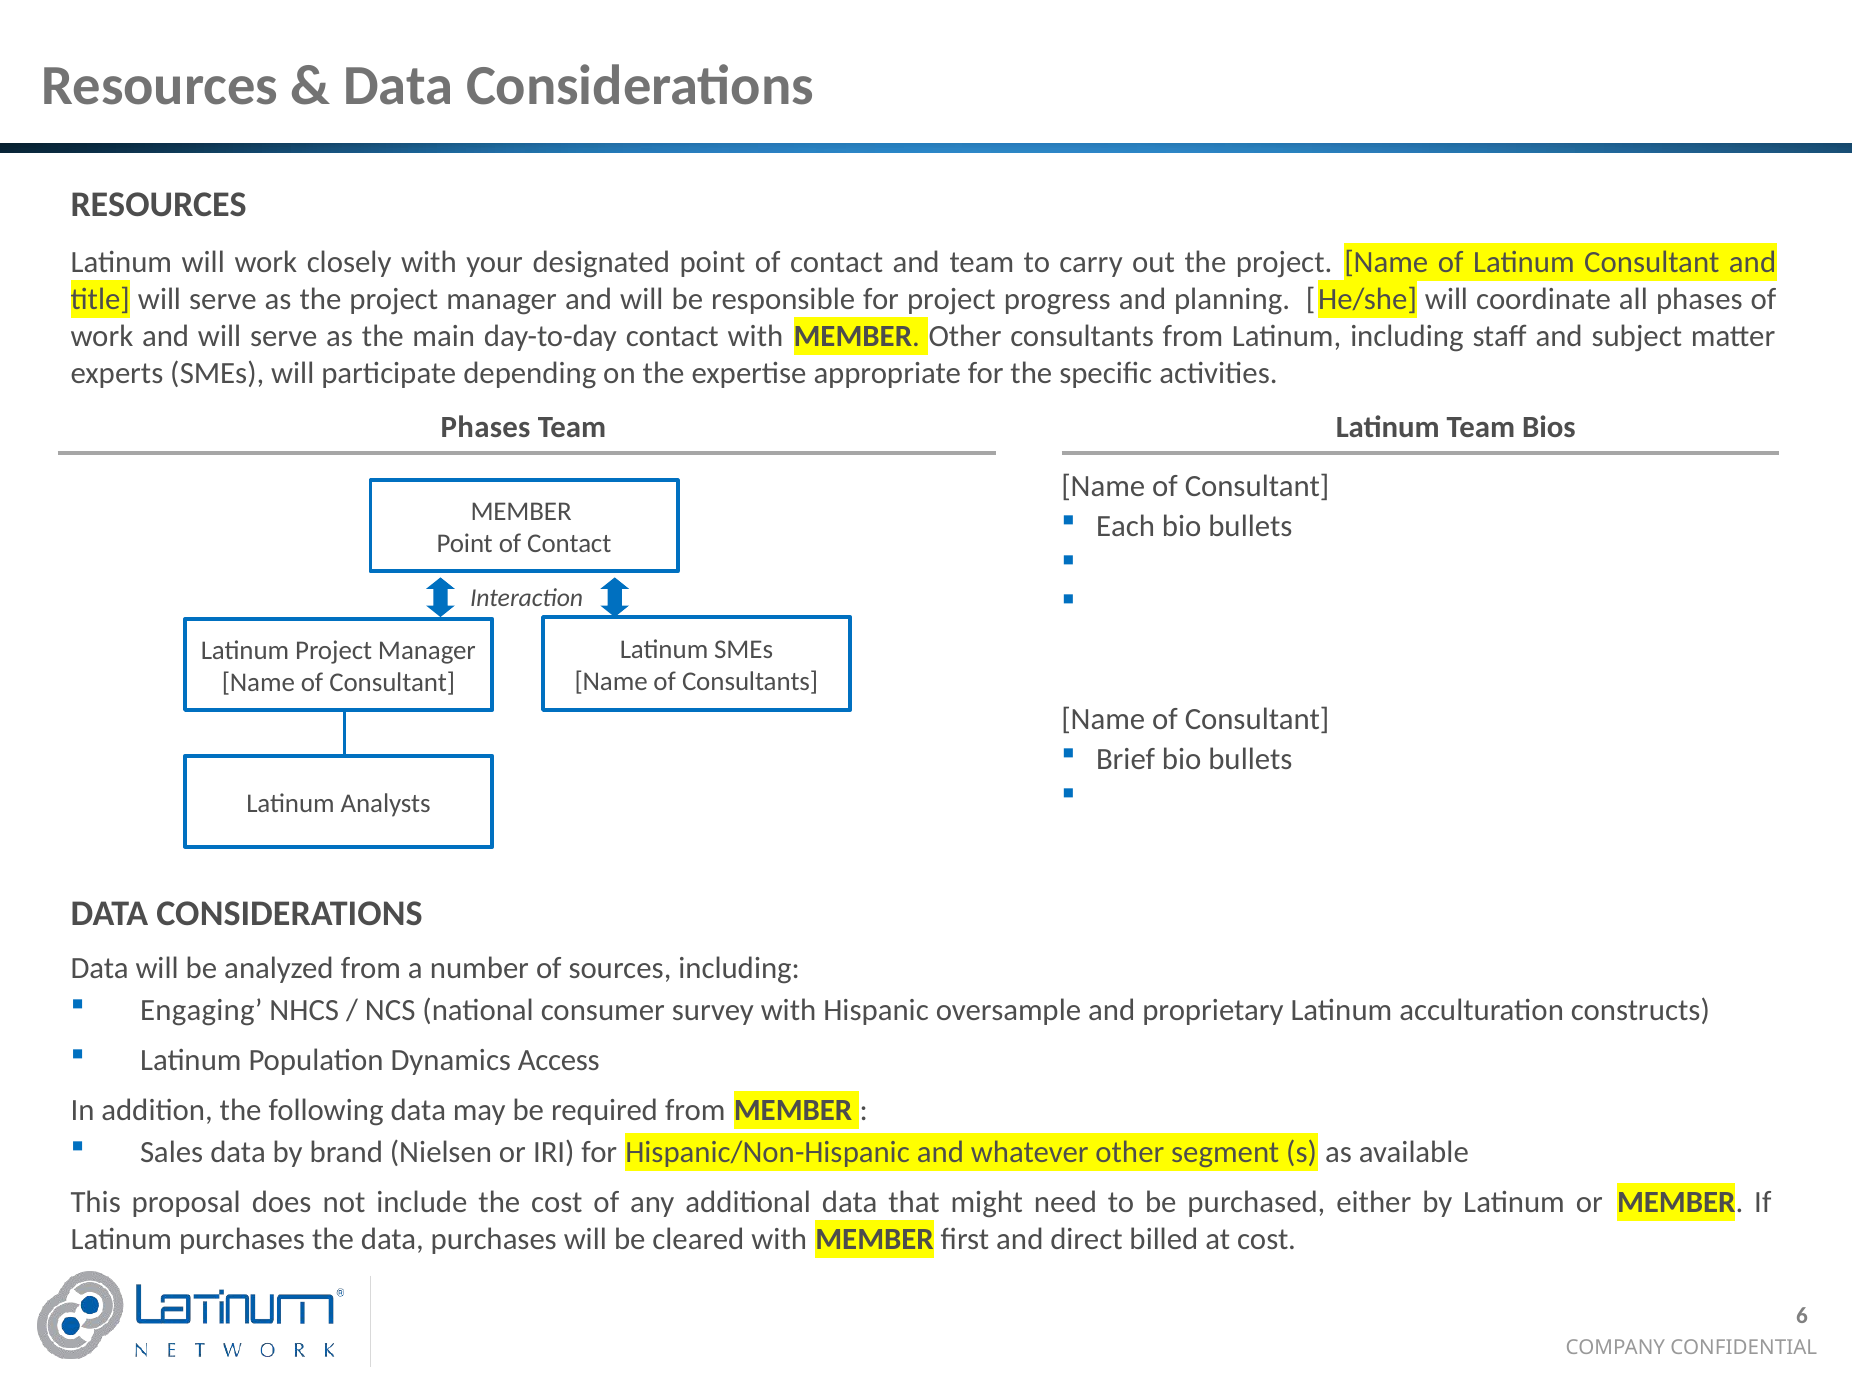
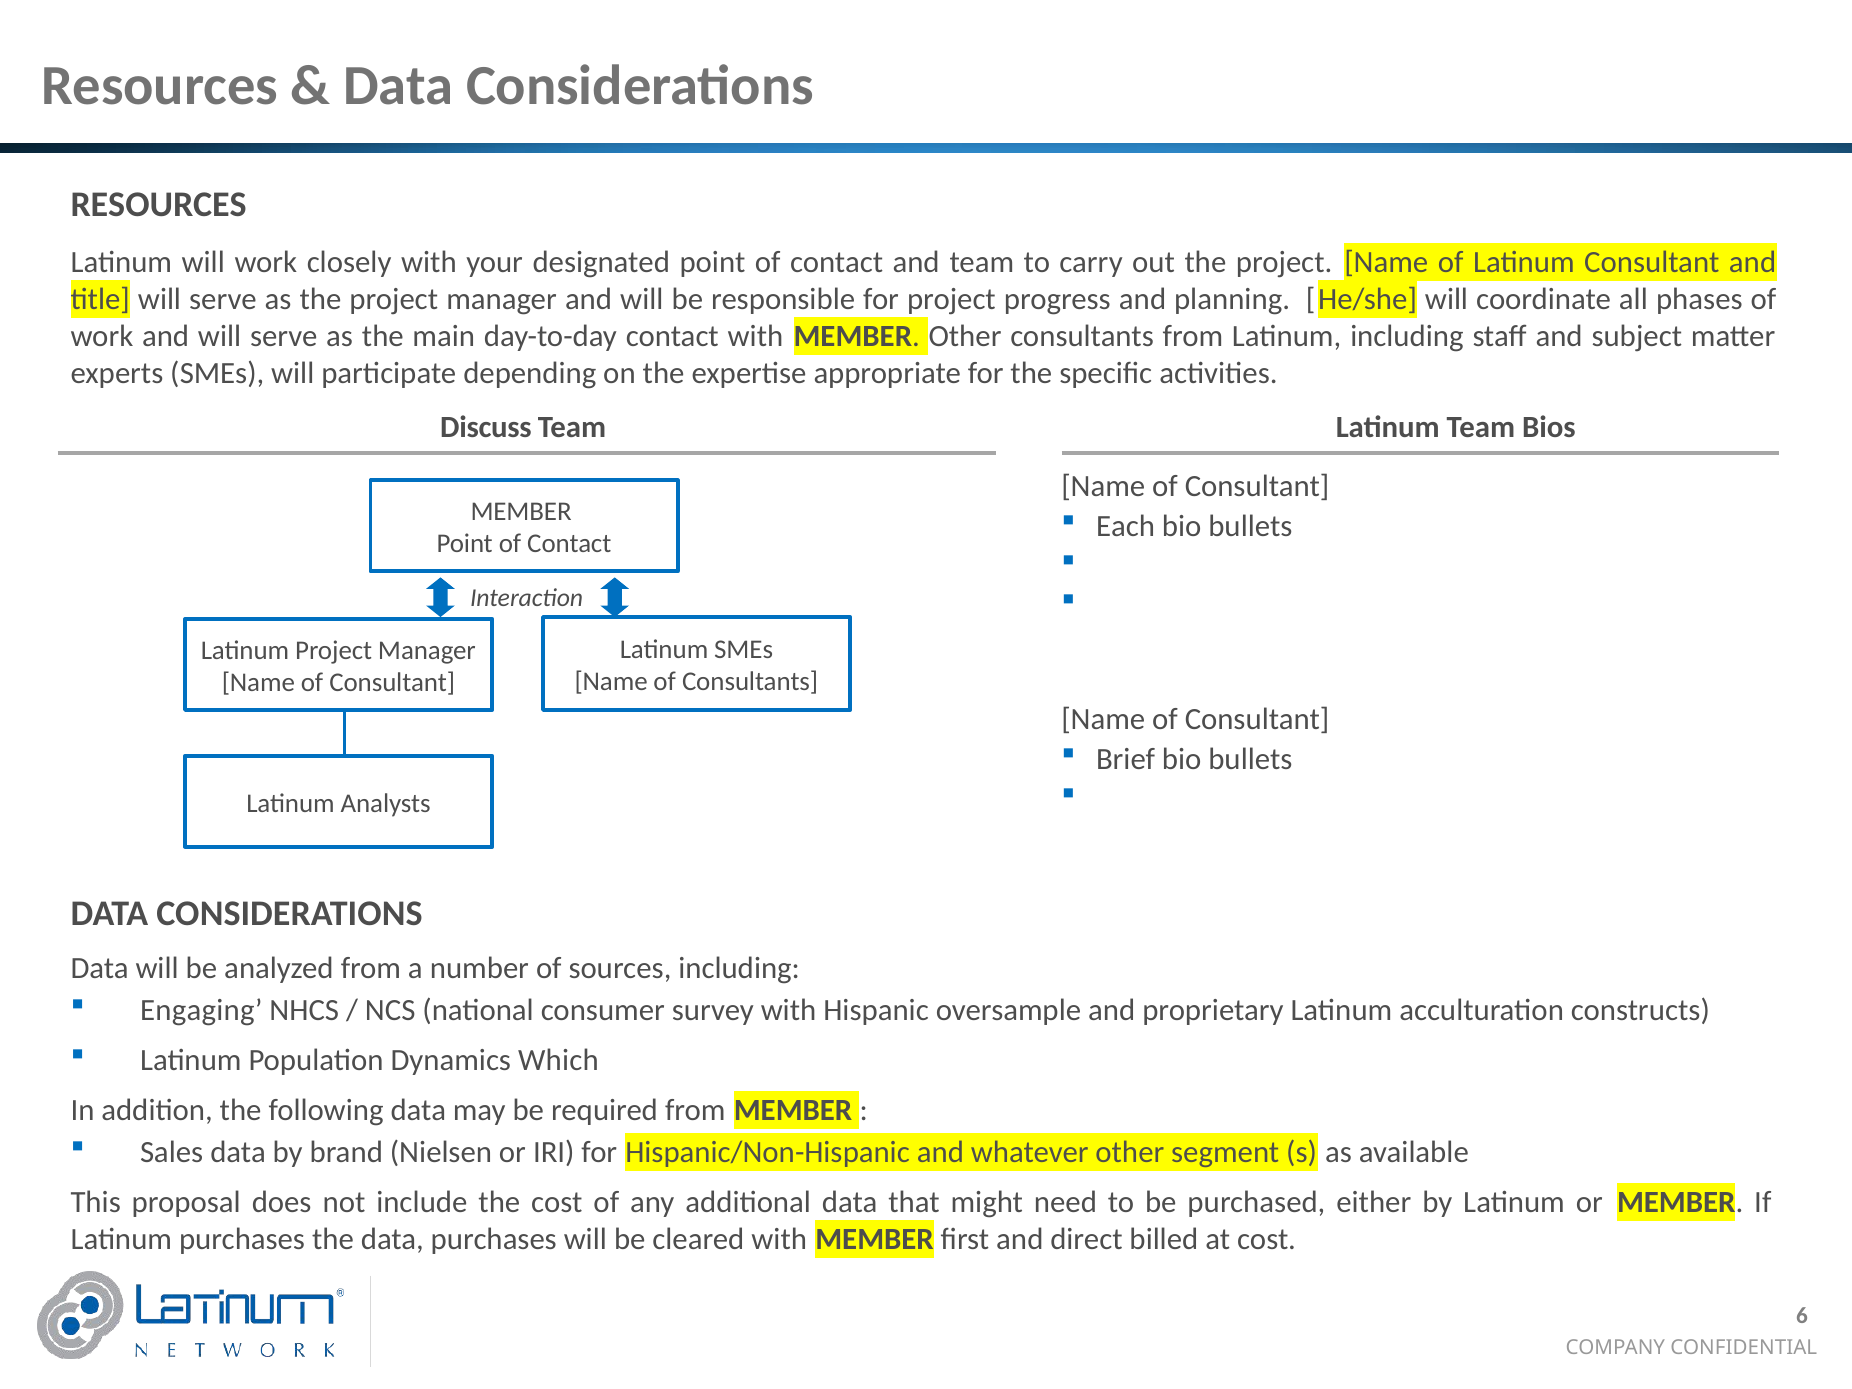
Phases: Phases -> Discuss (486, 428)
Access: Access -> Which (558, 1060)
